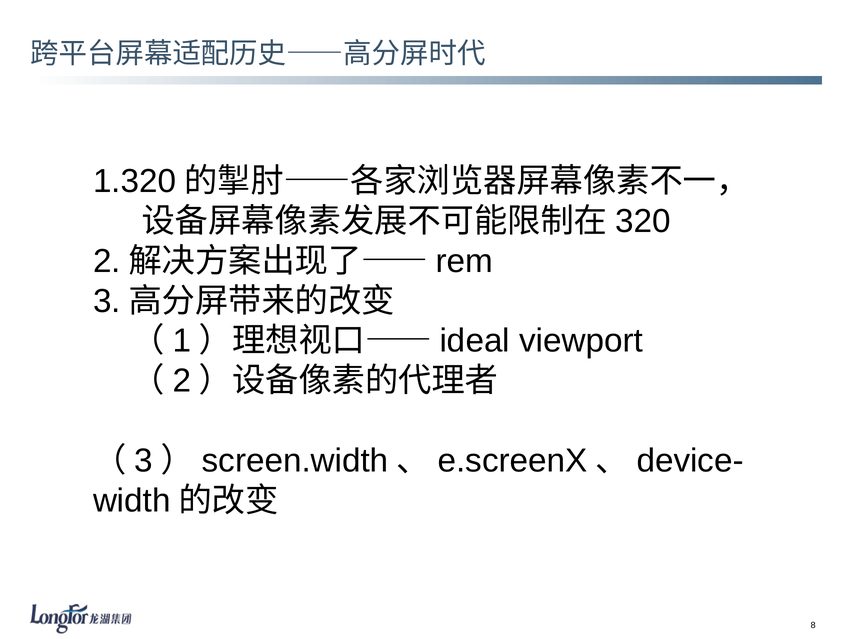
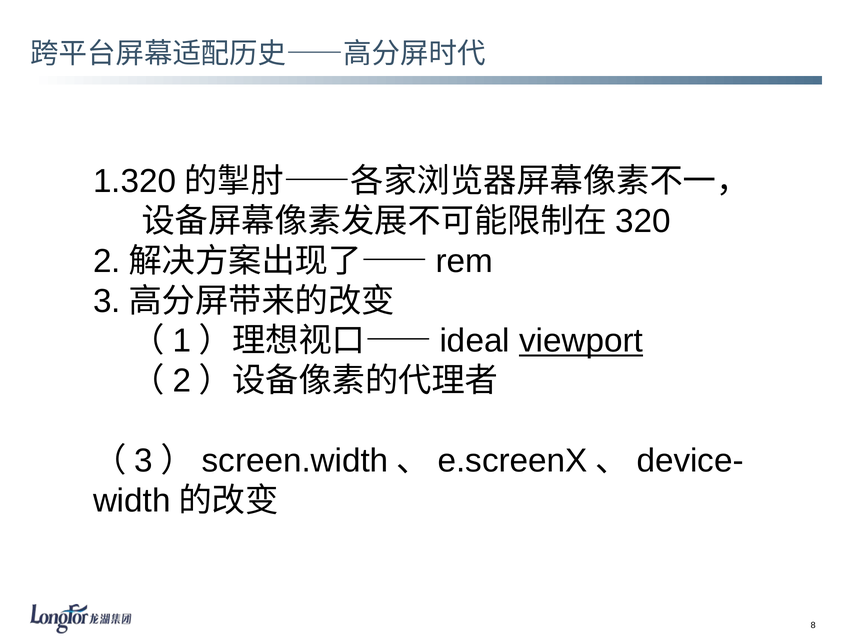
viewport underline: none -> present (581, 341)
